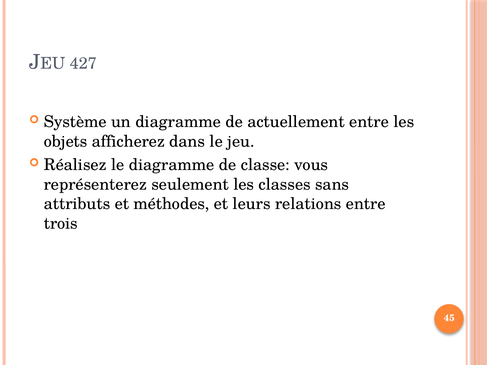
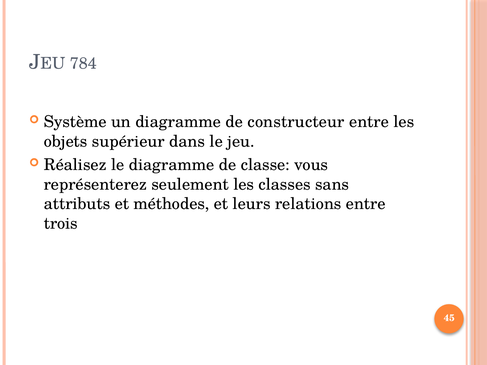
427: 427 -> 784 (83, 64)
actuellement: actuellement -> constructeur (296, 122)
afficherez: afficherez -> supérieur (128, 142)
